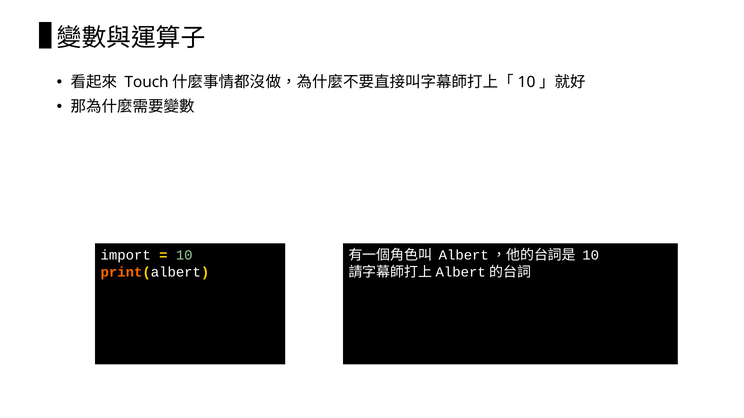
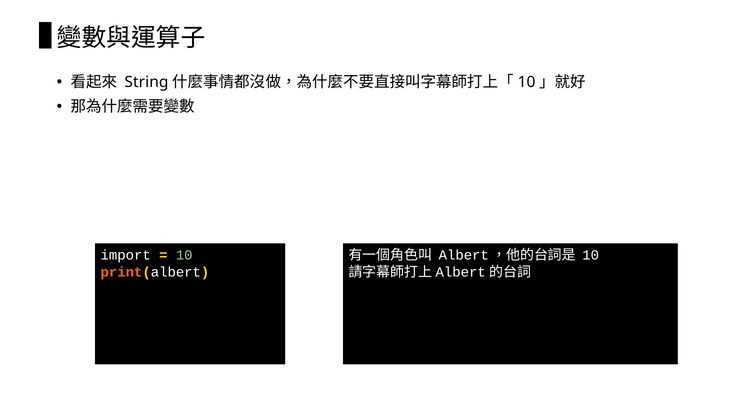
Touch: Touch -> String (146, 82)
